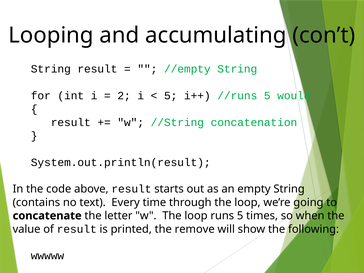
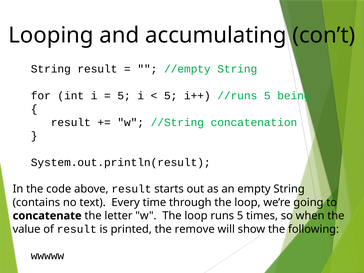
2: 2 -> 5 (124, 96)
would: would -> being (294, 96)
